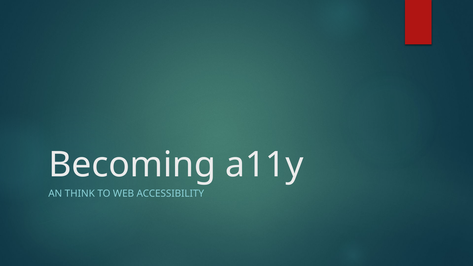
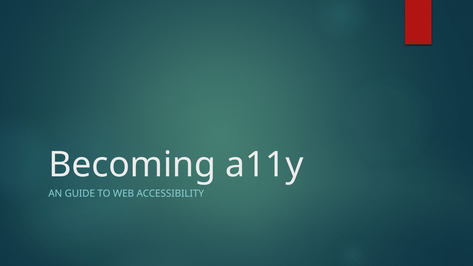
THINK: THINK -> GUIDE (80, 194)
